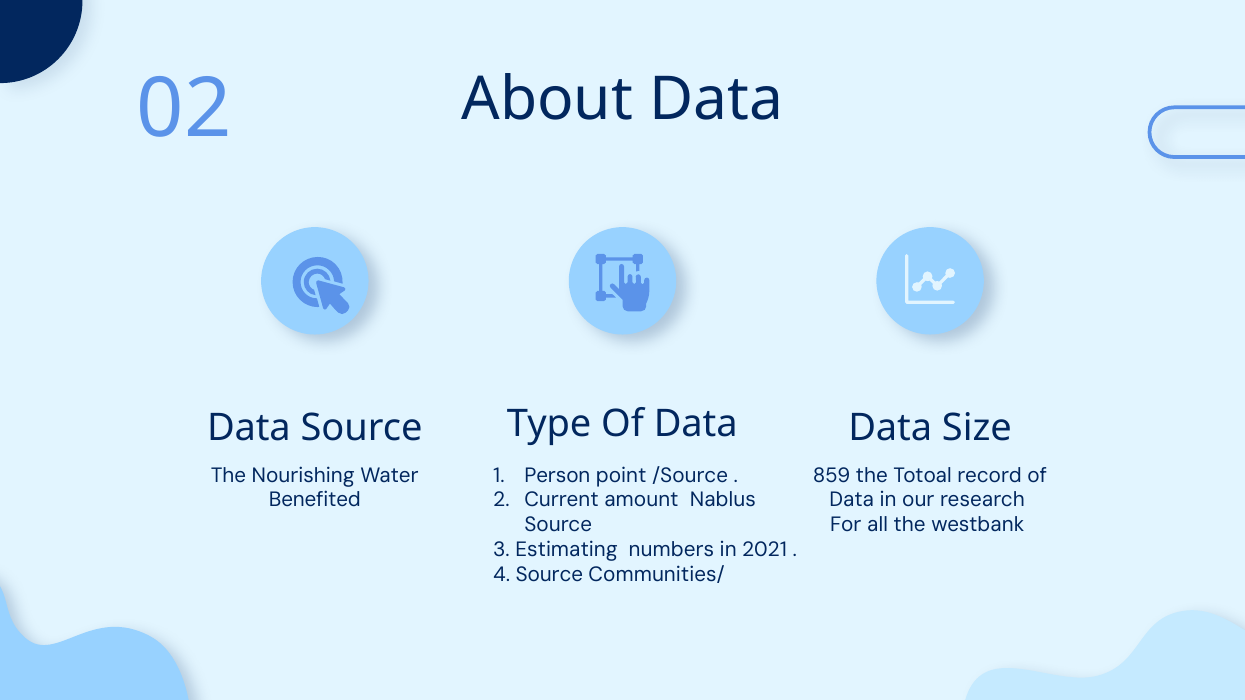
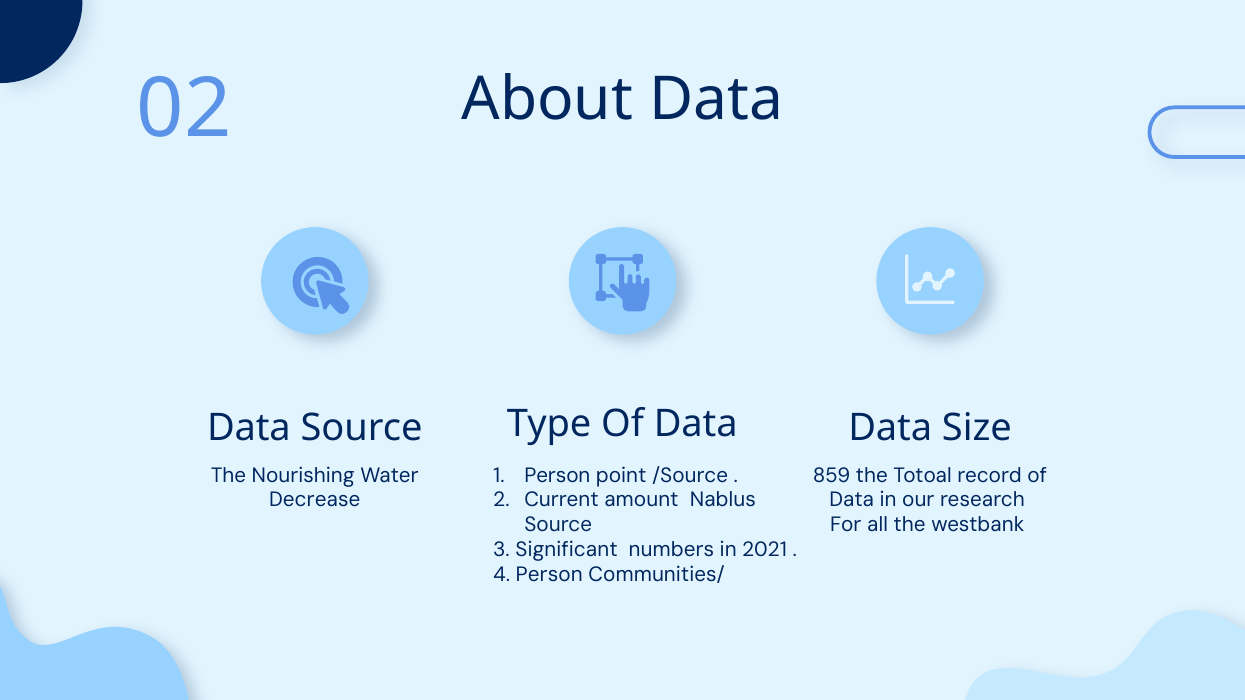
Benefited: Benefited -> Decrease (315, 500)
Estimating: Estimating -> Significant (567, 550)
4 Source: Source -> Person (549, 575)
